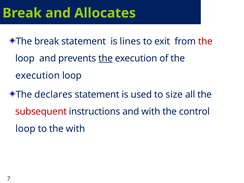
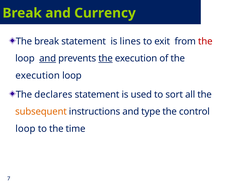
Allocates: Allocates -> Currency (105, 13)
and underline: none -> present (48, 58)
size: size -> sort (174, 95)
subsequent colour: red -> orange (41, 112)
and with: with -> type (151, 112)
the with: with -> time (76, 129)
